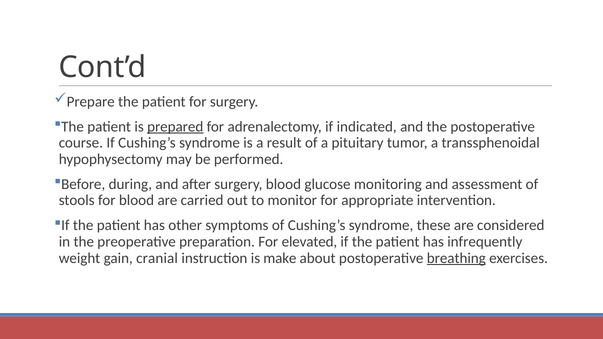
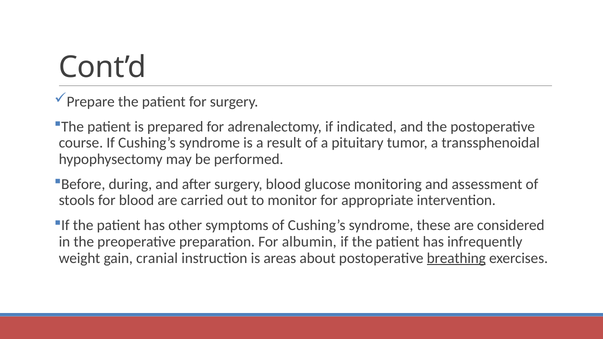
prepared underline: present -> none (175, 127)
elevated: elevated -> albumin (309, 242)
make: make -> areas (280, 258)
